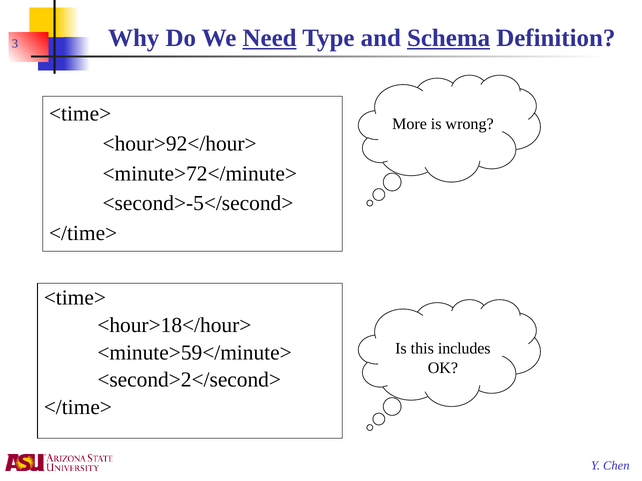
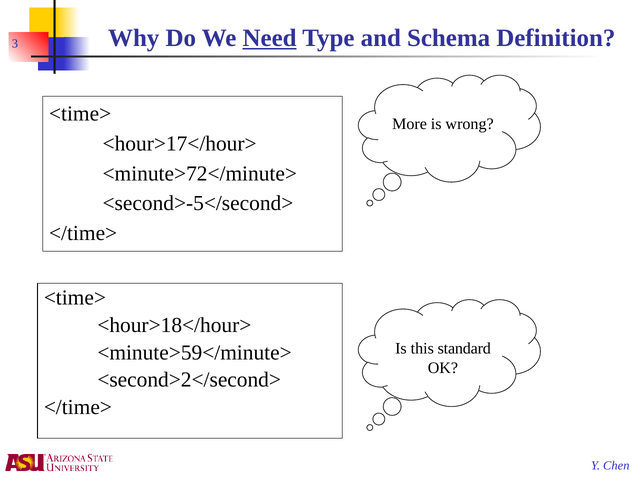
Schema underline: present -> none (449, 38)
<hour>92</hour>: <hour>92</hour> -> <hour>17</hour> (180, 144)
includes: includes -> standard (464, 349)
